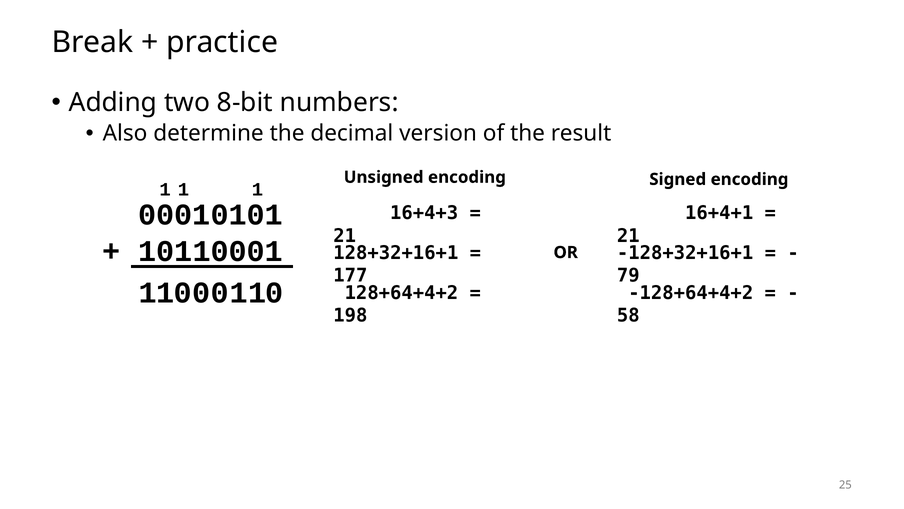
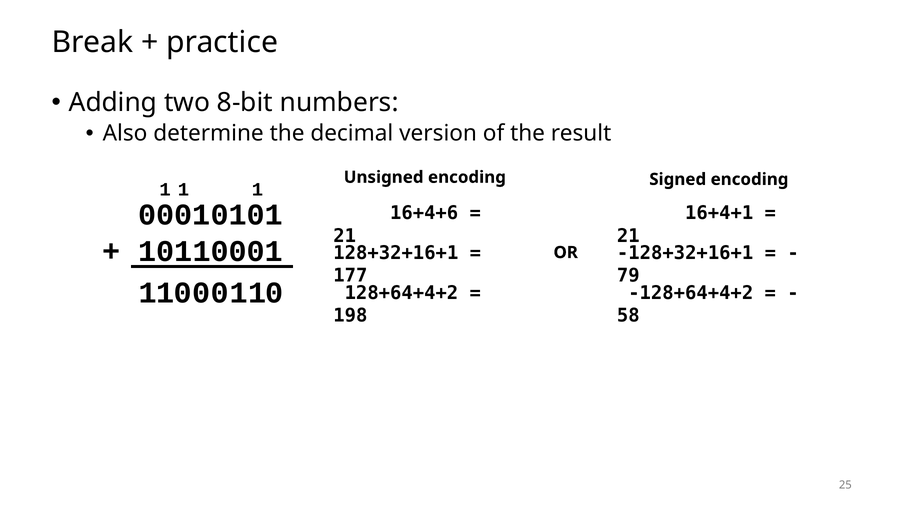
16+4+3: 16+4+3 -> 16+4+6 (424, 213)
